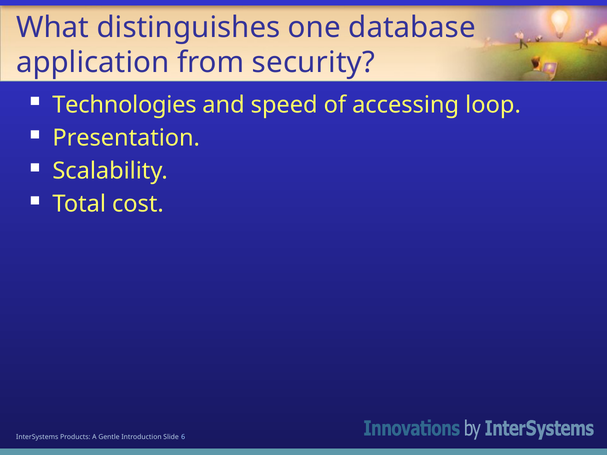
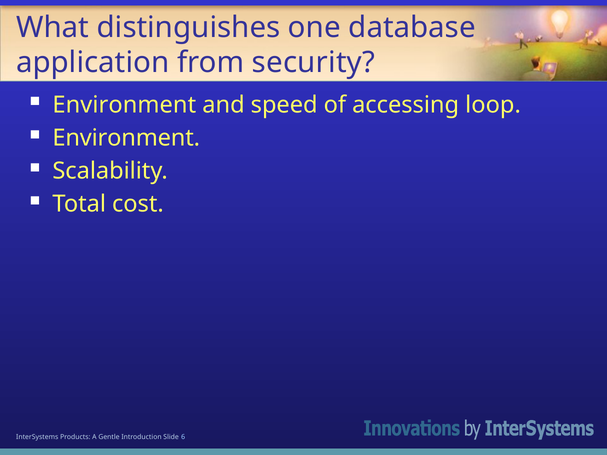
Technologies: Technologies -> Environment (124, 105)
Presentation: Presentation -> Environment (126, 138)
